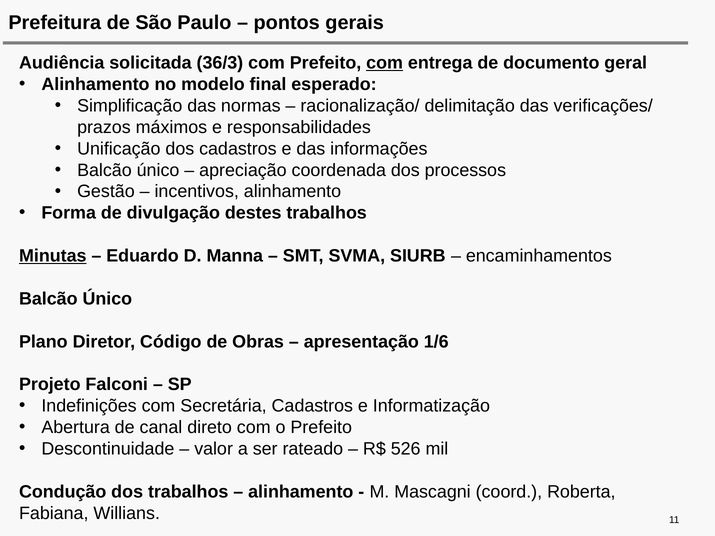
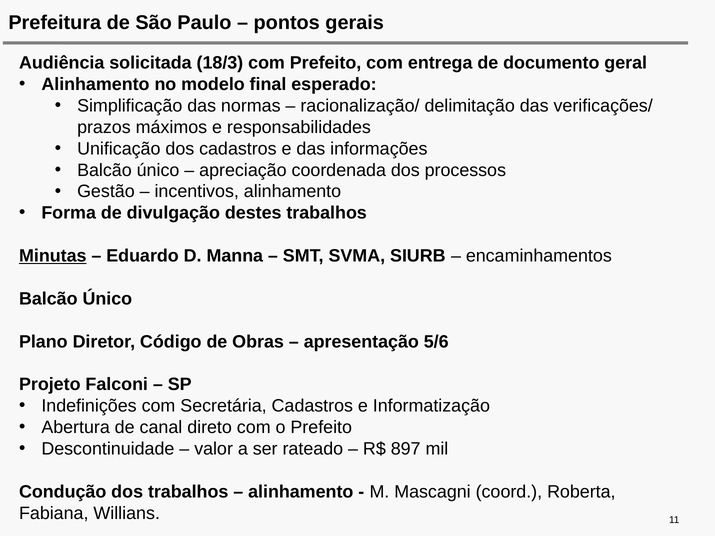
36/3: 36/3 -> 18/3 (220, 63)
com underline: present -> none (385, 63)
1/6: 1/6 -> 5/6 (436, 342)
526: 526 -> 897 (406, 449)
